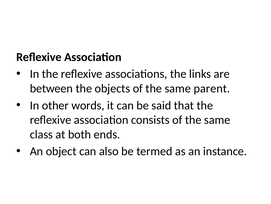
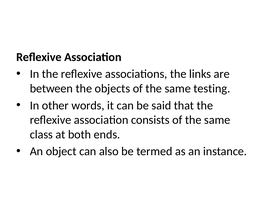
parent: parent -> testing (212, 88)
